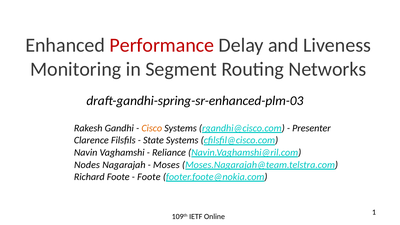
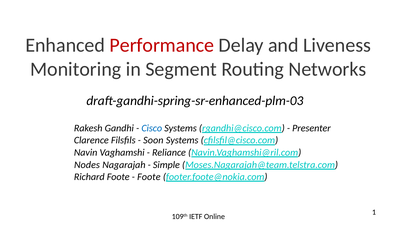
Cisco colour: orange -> blue (152, 128)
State: State -> Soon (153, 140)
Moses: Moses -> Simple (166, 165)
